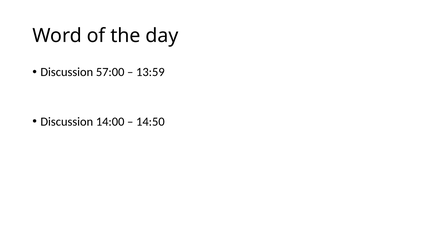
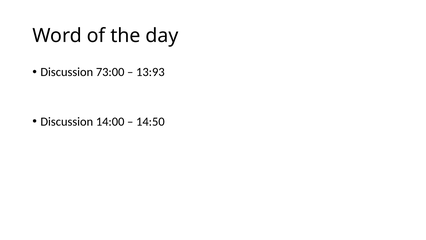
57:00: 57:00 -> 73:00 (110, 72)
13:59: 13:59 -> 13:93 (150, 72)
